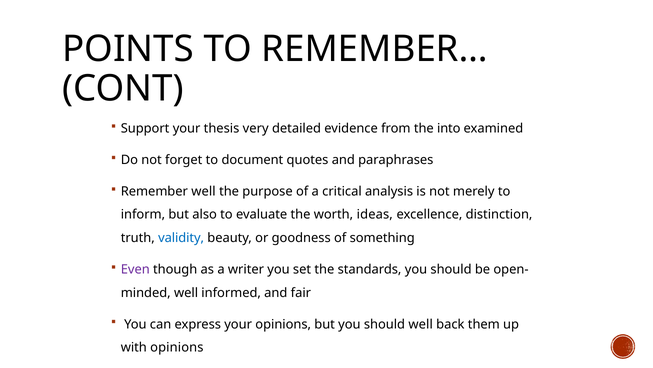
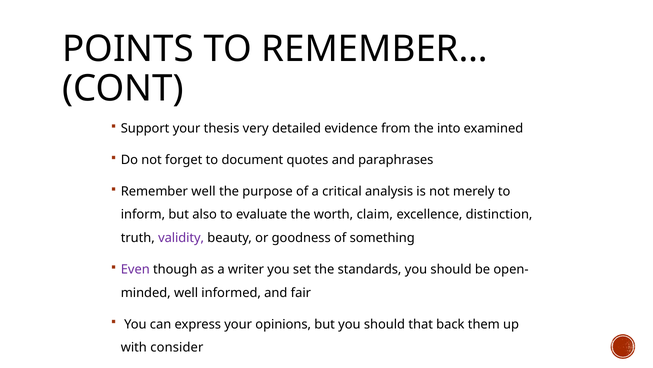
ideas: ideas -> claim (375, 214)
validity colour: blue -> purple (181, 238)
should well: well -> that (421, 324)
with opinions: opinions -> consider (177, 347)
